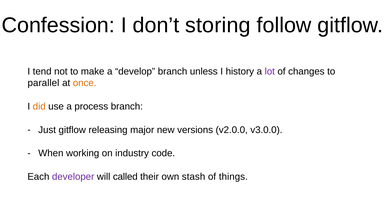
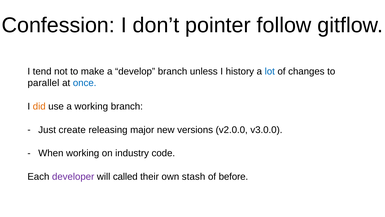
storing: storing -> pointer (218, 25)
lot colour: purple -> blue (270, 71)
once colour: orange -> blue (85, 83)
a process: process -> working (91, 106)
Just gitflow: gitflow -> create (72, 130)
things: things -> before (233, 176)
